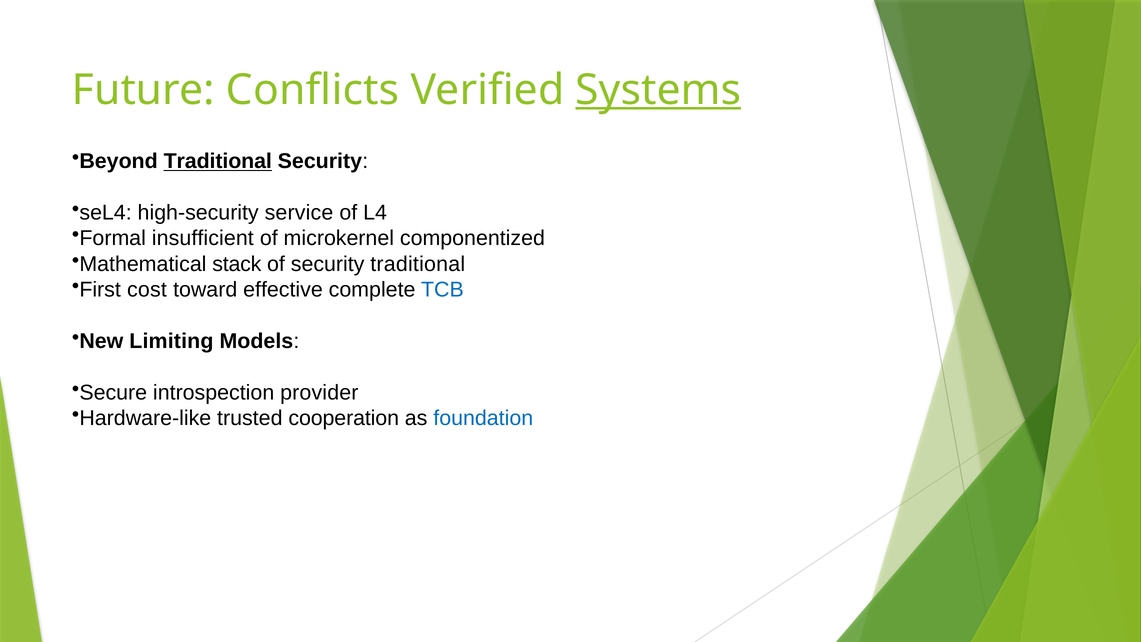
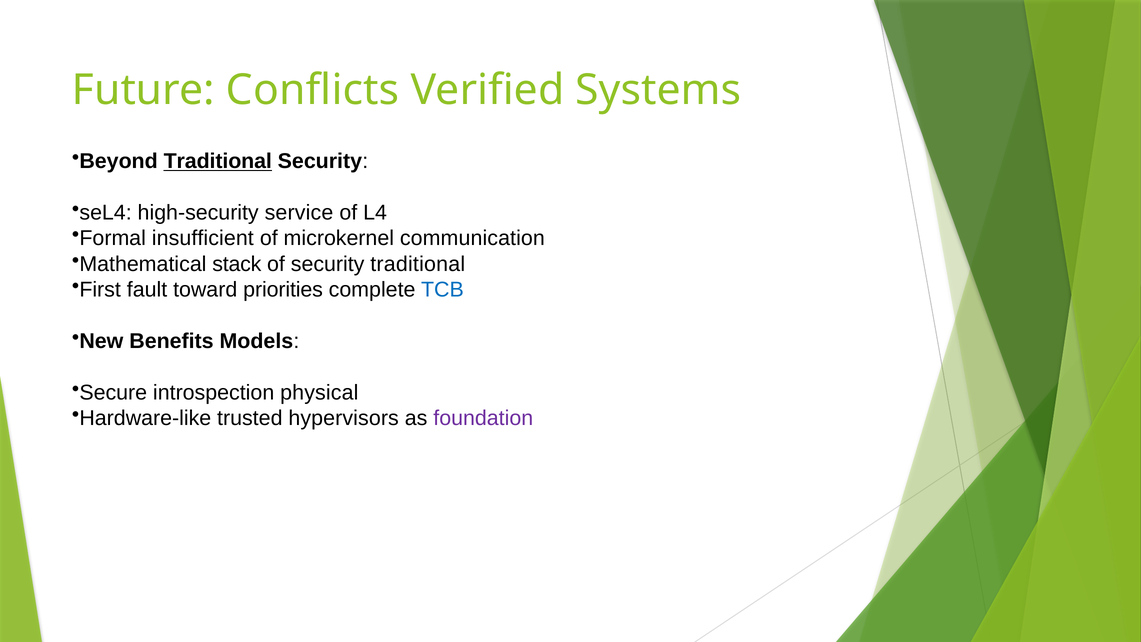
Systems underline: present -> none (658, 90)
componentized: componentized -> communication (472, 238)
cost: cost -> fault (147, 290)
effective: effective -> priorities (283, 290)
Limiting: Limiting -> Benefits (171, 341)
provider: provider -> physical (319, 392)
cooperation: cooperation -> hypervisors (344, 418)
foundation colour: blue -> purple (483, 418)
